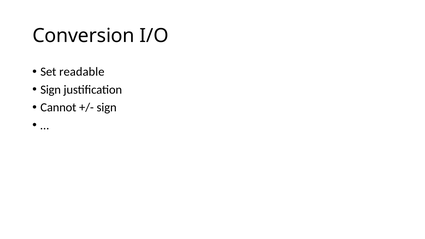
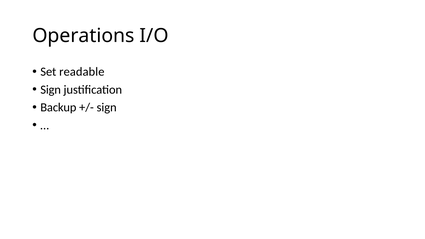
Conversion: Conversion -> Operations (83, 36)
Cannot: Cannot -> Backup (58, 107)
